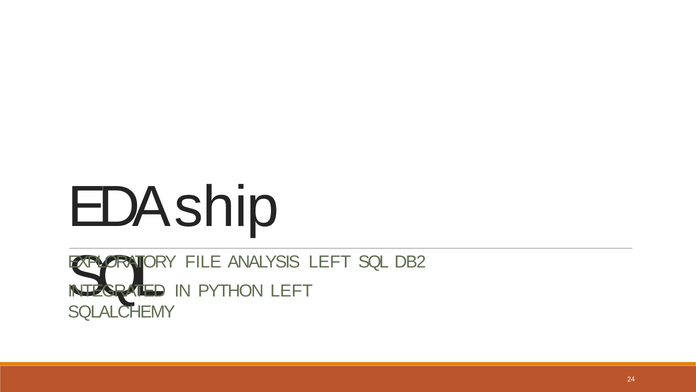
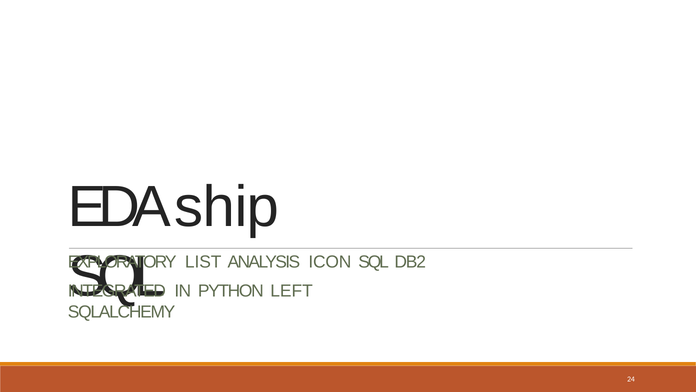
FILE: FILE -> LIST (203, 262)
ANALYSIS LEFT: LEFT -> ICON (330, 262)
